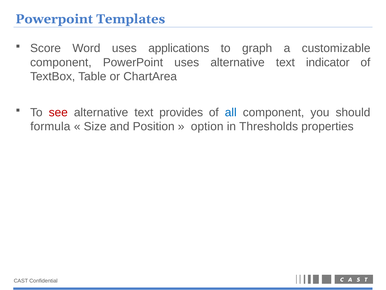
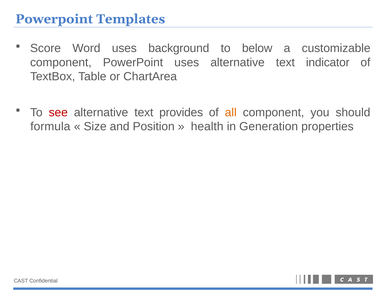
applications: applications -> background (179, 48)
graph: graph -> below (257, 48)
all colour: blue -> orange (231, 112)
option: option -> health (207, 126)
Thresholds: Thresholds -> Generation (269, 126)
